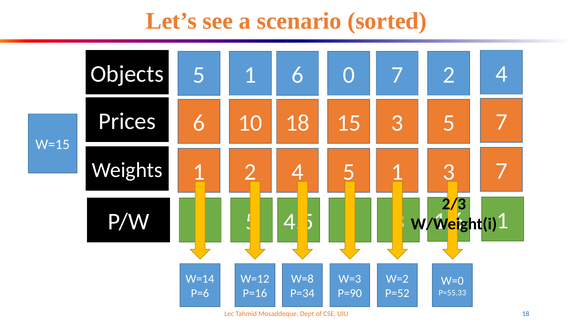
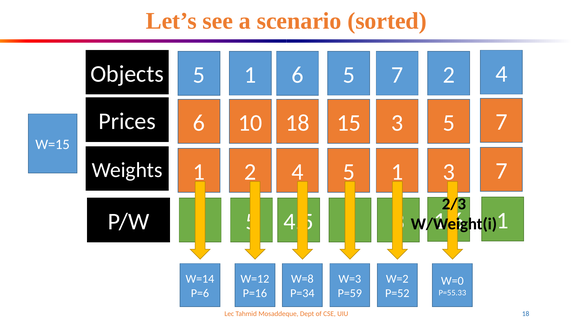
1 0: 0 -> 5 (349, 75)
P=90: P=90 -> P=59 (350, 293)
